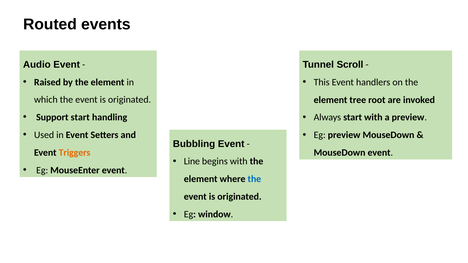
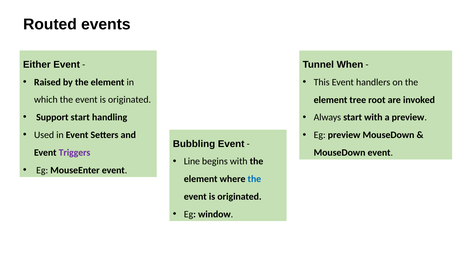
Audio: Audio -> Either (37, 65)
Scroll: Scroll -> When (350, 65)
Triggers colour: orange -> purple (75, 153)
